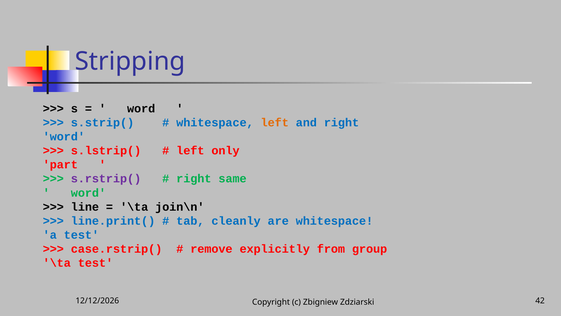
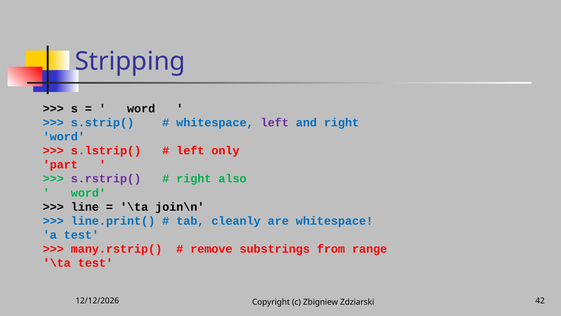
left colour: orange -> purple (275, 122)
same: same -> also (233, 179)
case.rstrip(: case.rstrip( -> many.rstrip( (117, 249)
explicitly: explicitly -> substrings (275, 249)
group: group -> range (370, 249)
